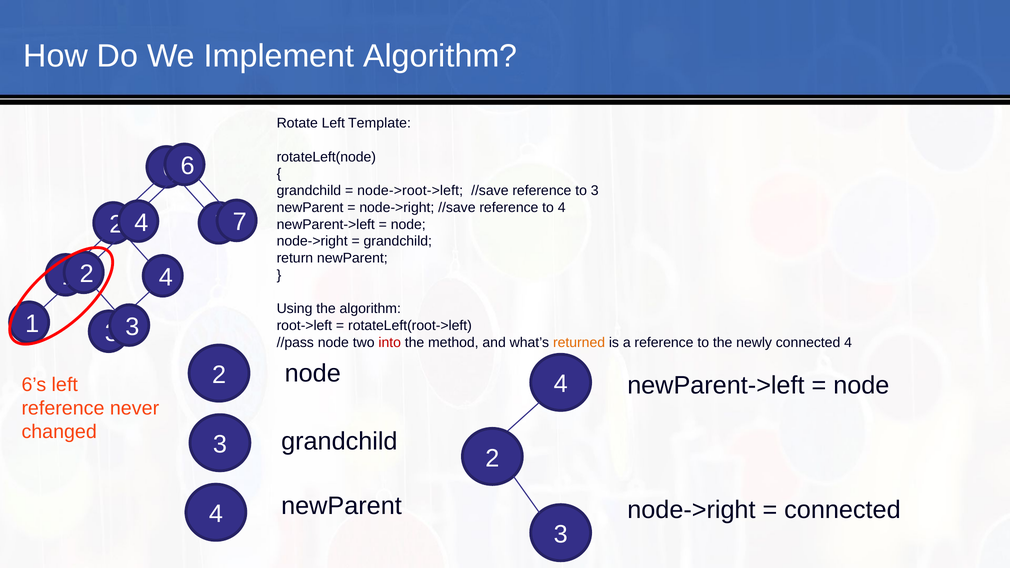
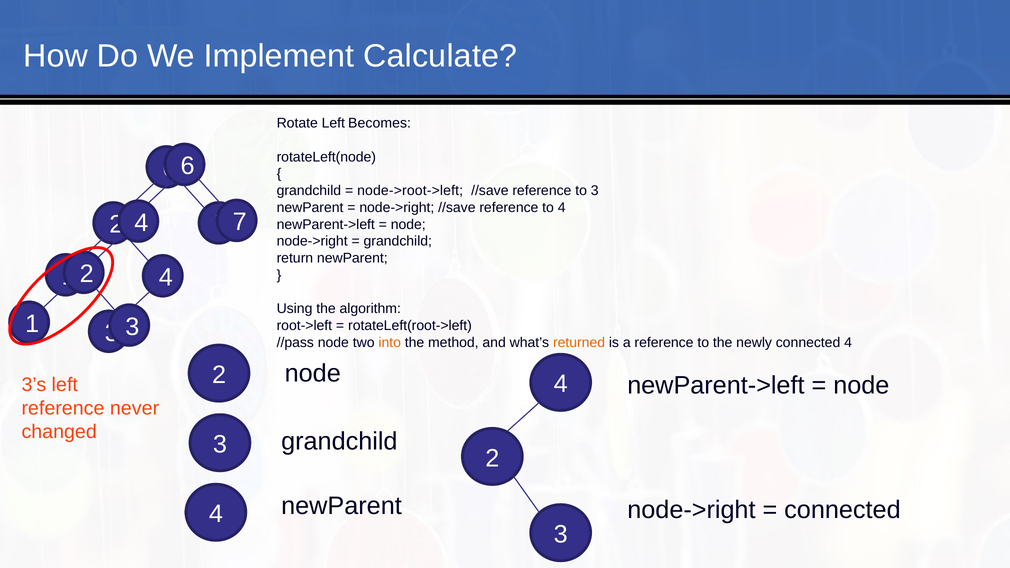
Implement Algorithm: Algorithm -> Calculate (440, 56)
Template: Template -> Becomes (380, 123)
into colour: red -> orange (390, 342)
6’s: 6’s -> 3’s (34, 385)
